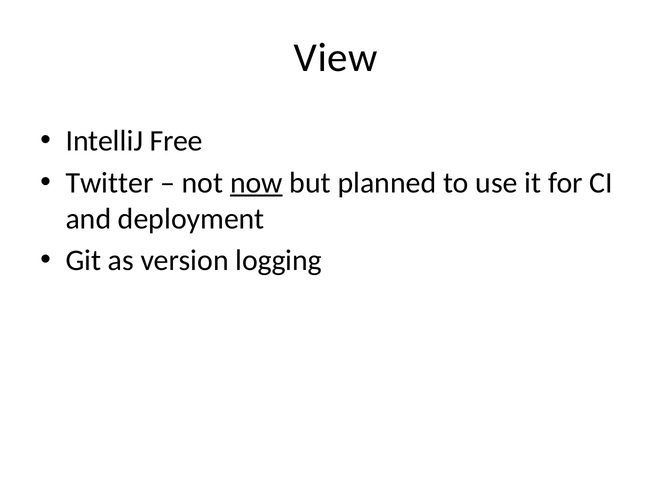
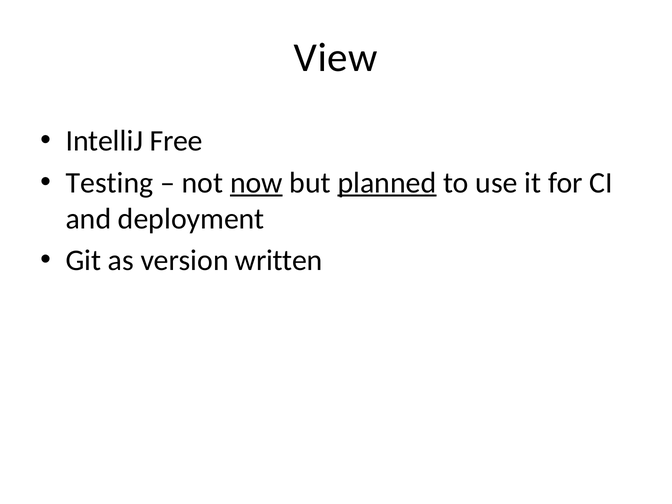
Twitter: Twitter -> Testing (109, 183)
planned underline: none -> present (387, 183)
logging: logging -> written (279, 260)
